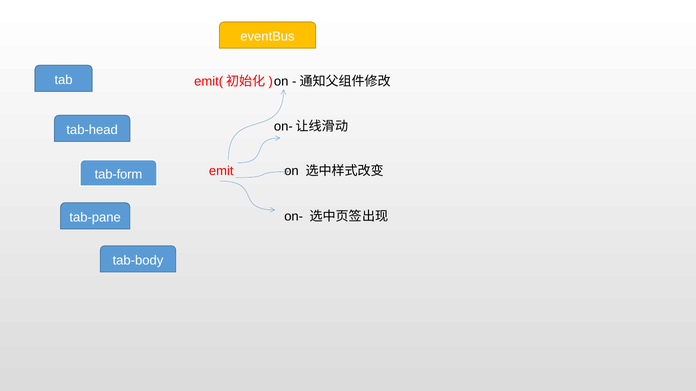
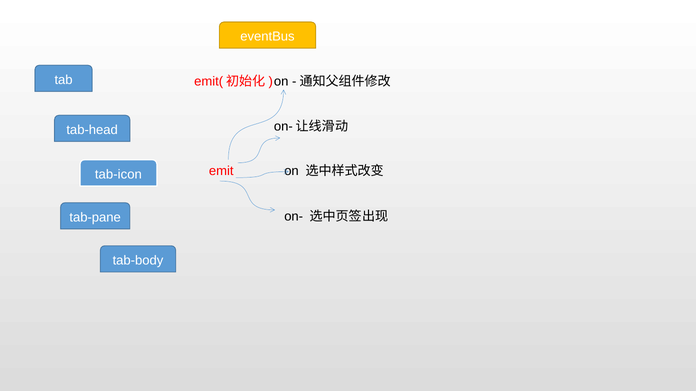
tab-form: tab-form -> tab-icon (118, 175)
